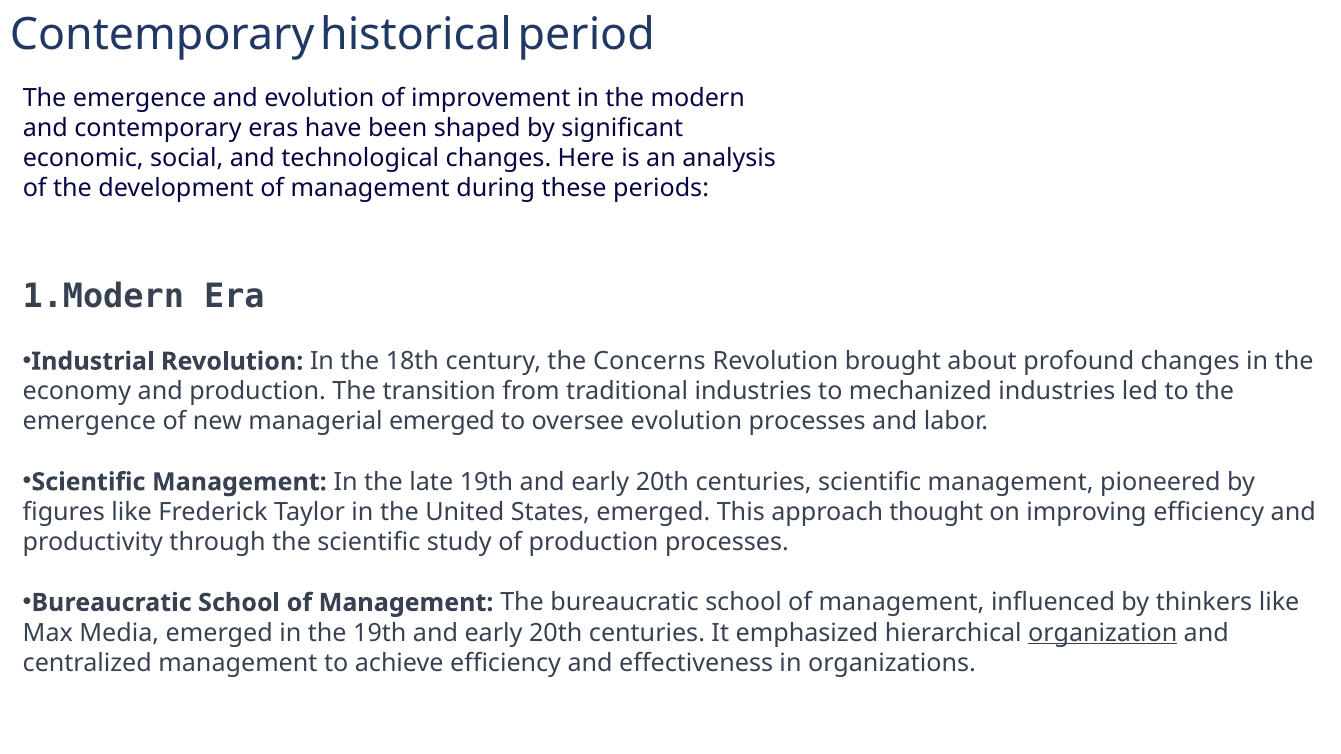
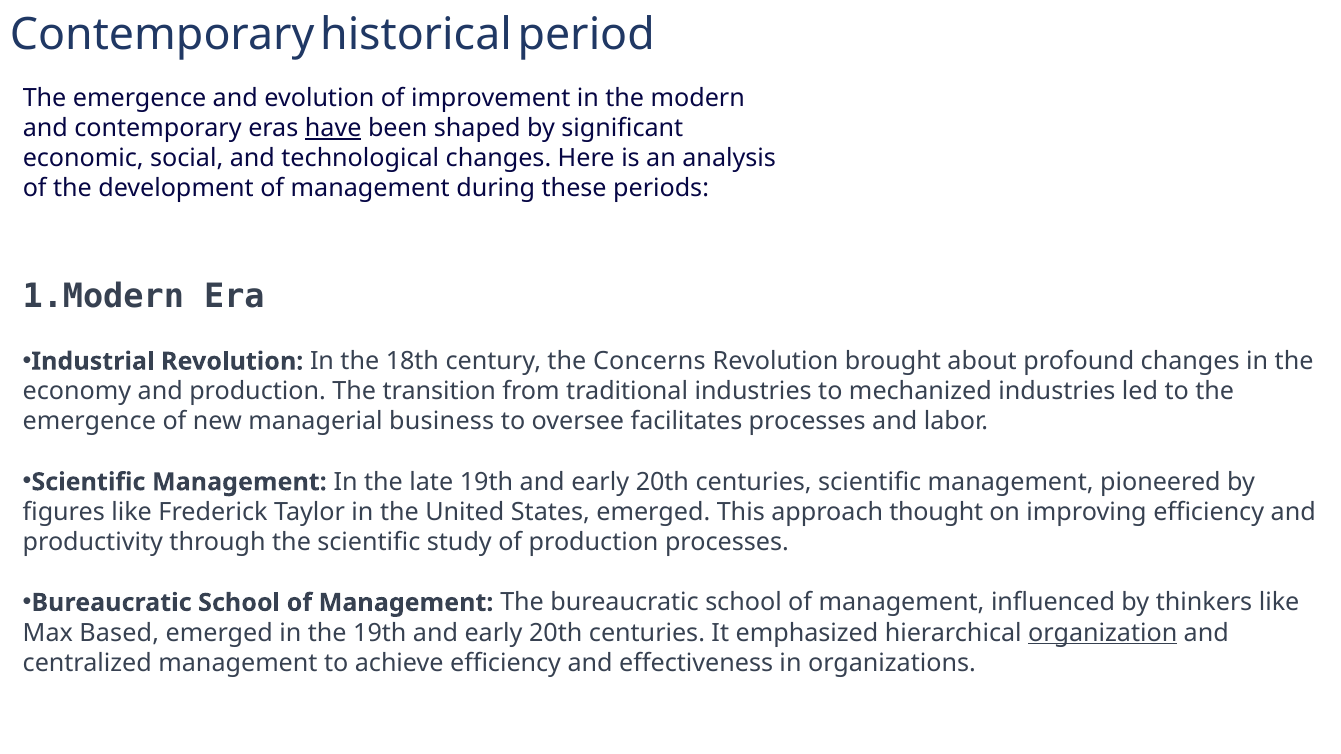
have underline: none -> present (333, 128)
managerial emerged: emerged -> business (442, 422)
oversee evolution: evolution -> facilitates (687, 422)
Media: Media -> Based (119, 633)
